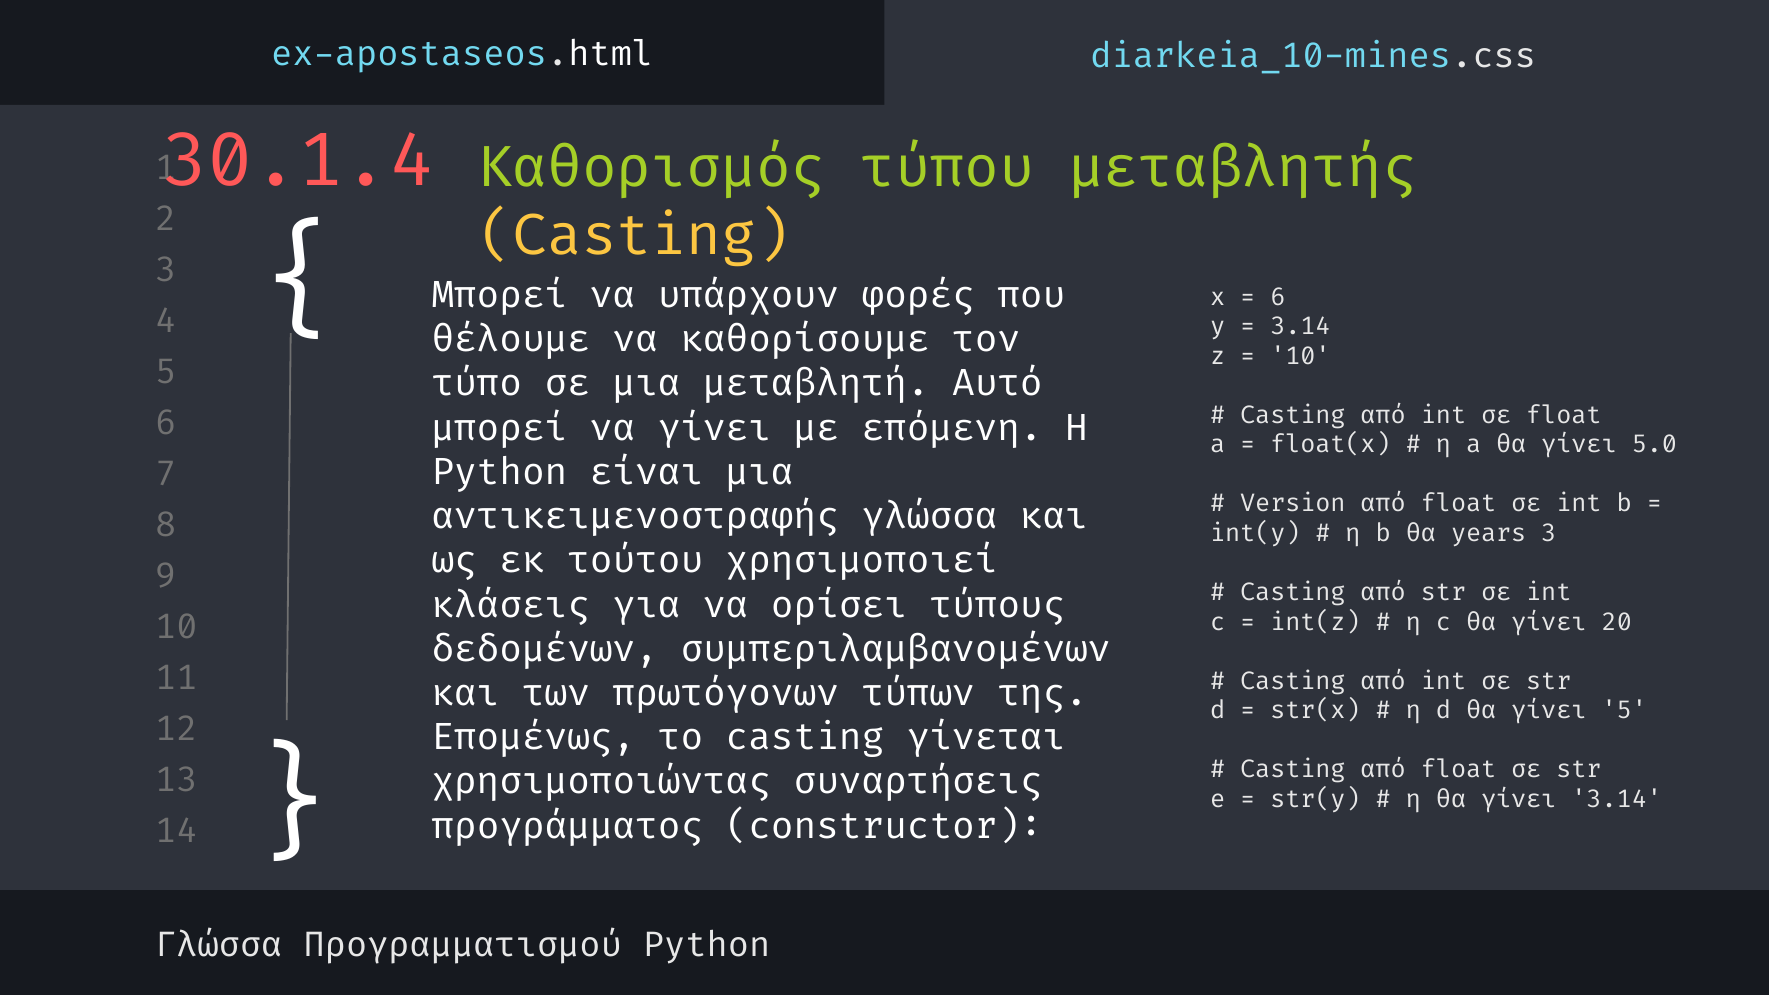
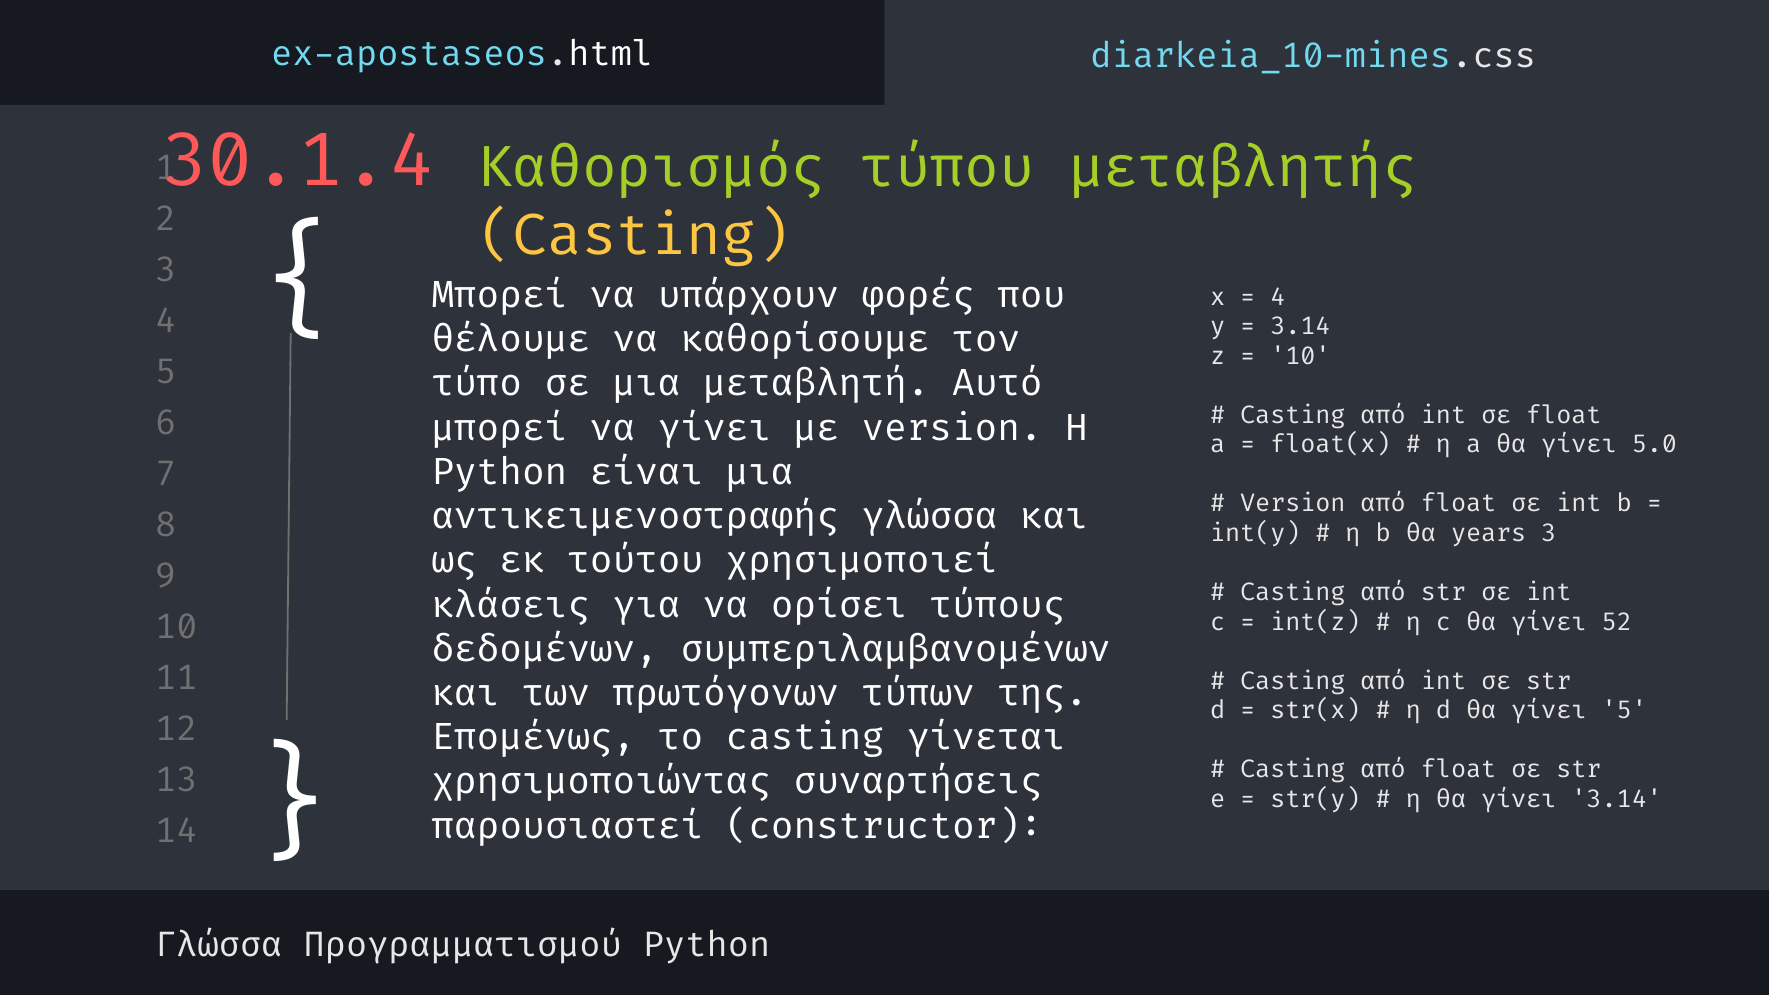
6: 6 -> 4 (1278, 297)
με επόμενη: επόμενη -> version (952, 428)
20: 20 -> 52 (1617, 622)
προγράμματος: προγράμματος -> παρουσιαστεί (567, 826)
